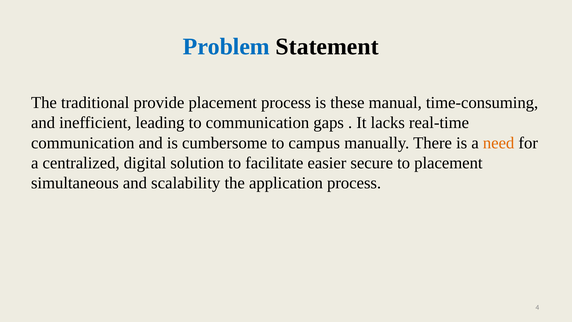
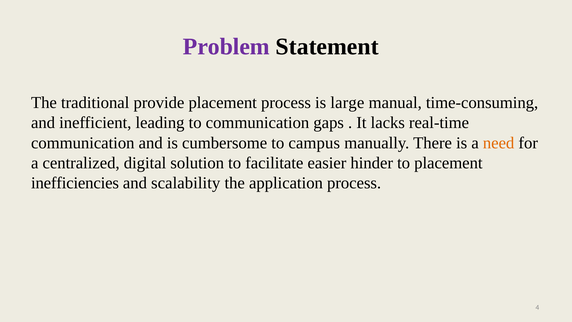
Problem colour: blue -> purple (226, 47)
these: these -> large (347, 103)
secure: secure -> hinder (372, 163)
simultaneous: simultaneous -> inefficiencies (75, 183)
